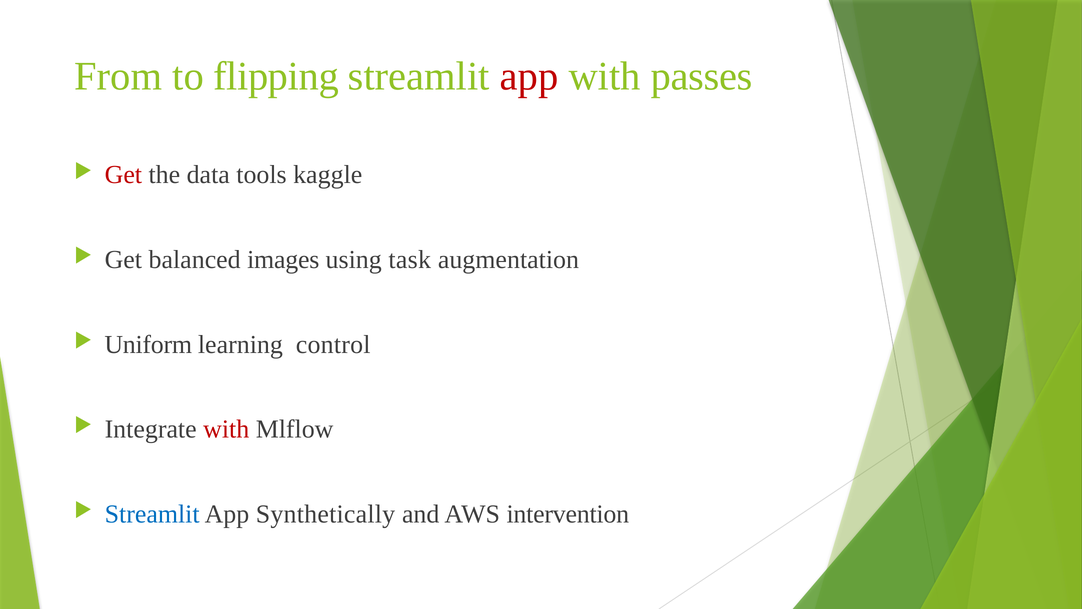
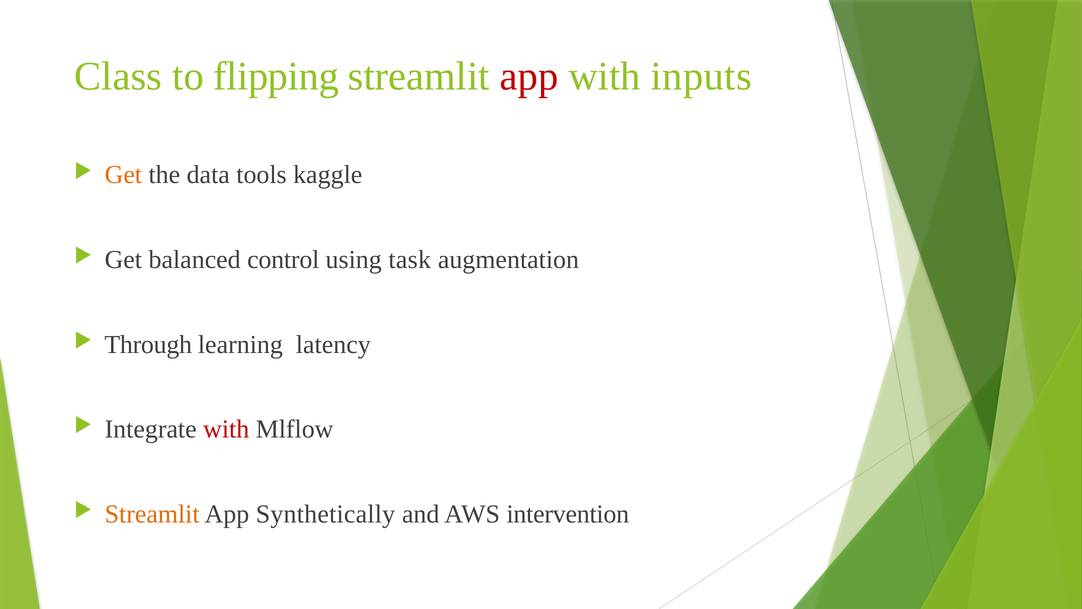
From: From -> Class (118, 76)
passes: passes -> inputs (701, 76)
Get colour: red -> orange (123, 175)
images: images -> control (283, 260)
Uniform: Uniform -> Through (148, 344)
control: control -> latency (333, 344)
Streamlit colour: blue -> orange (152, 514)
